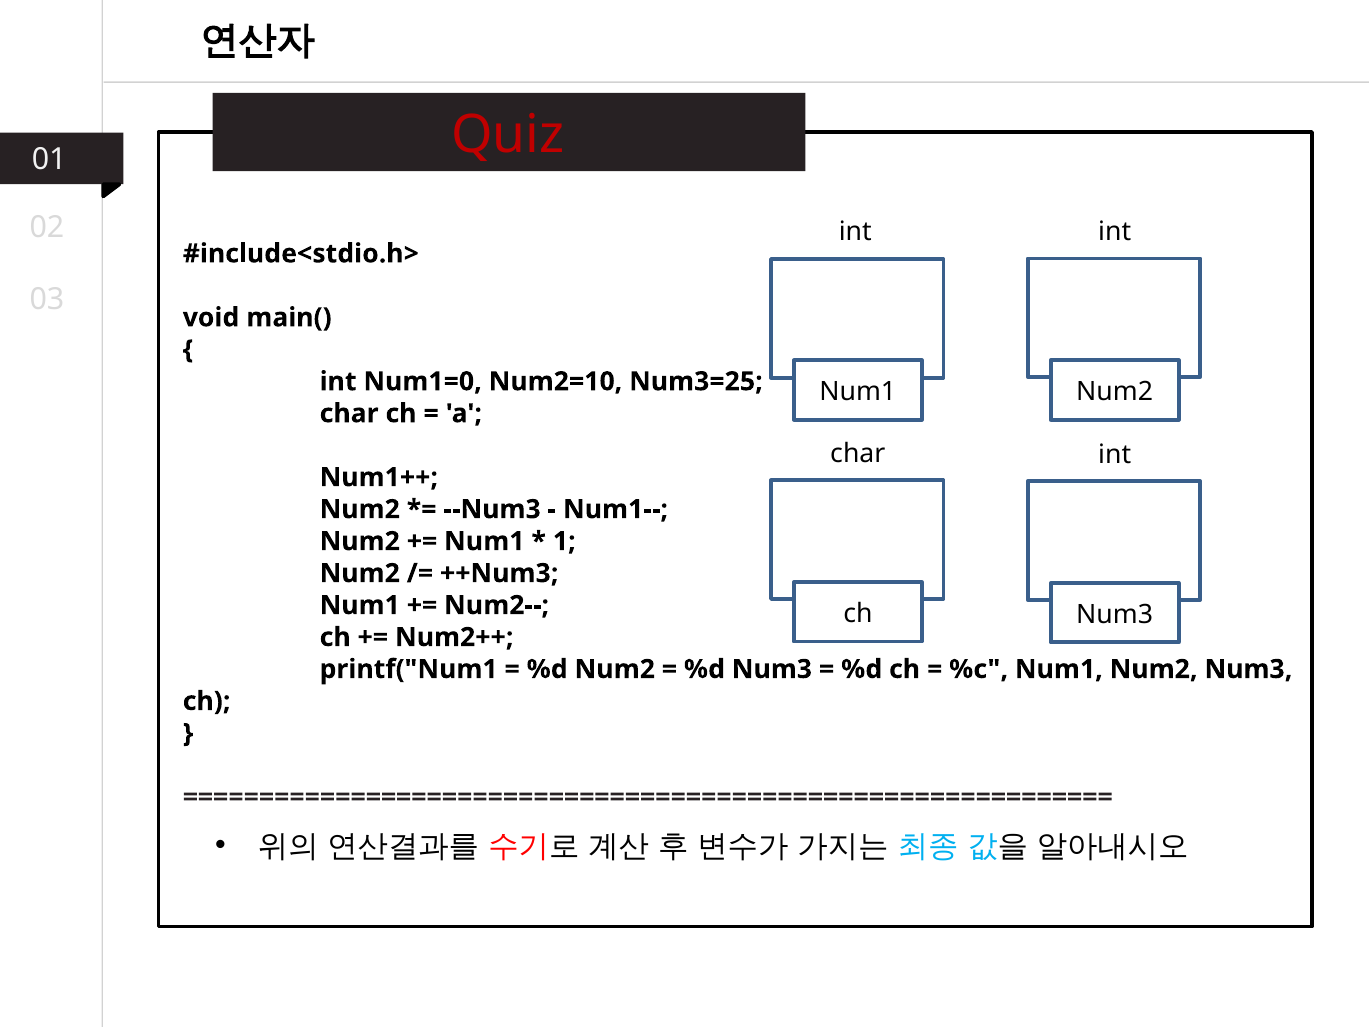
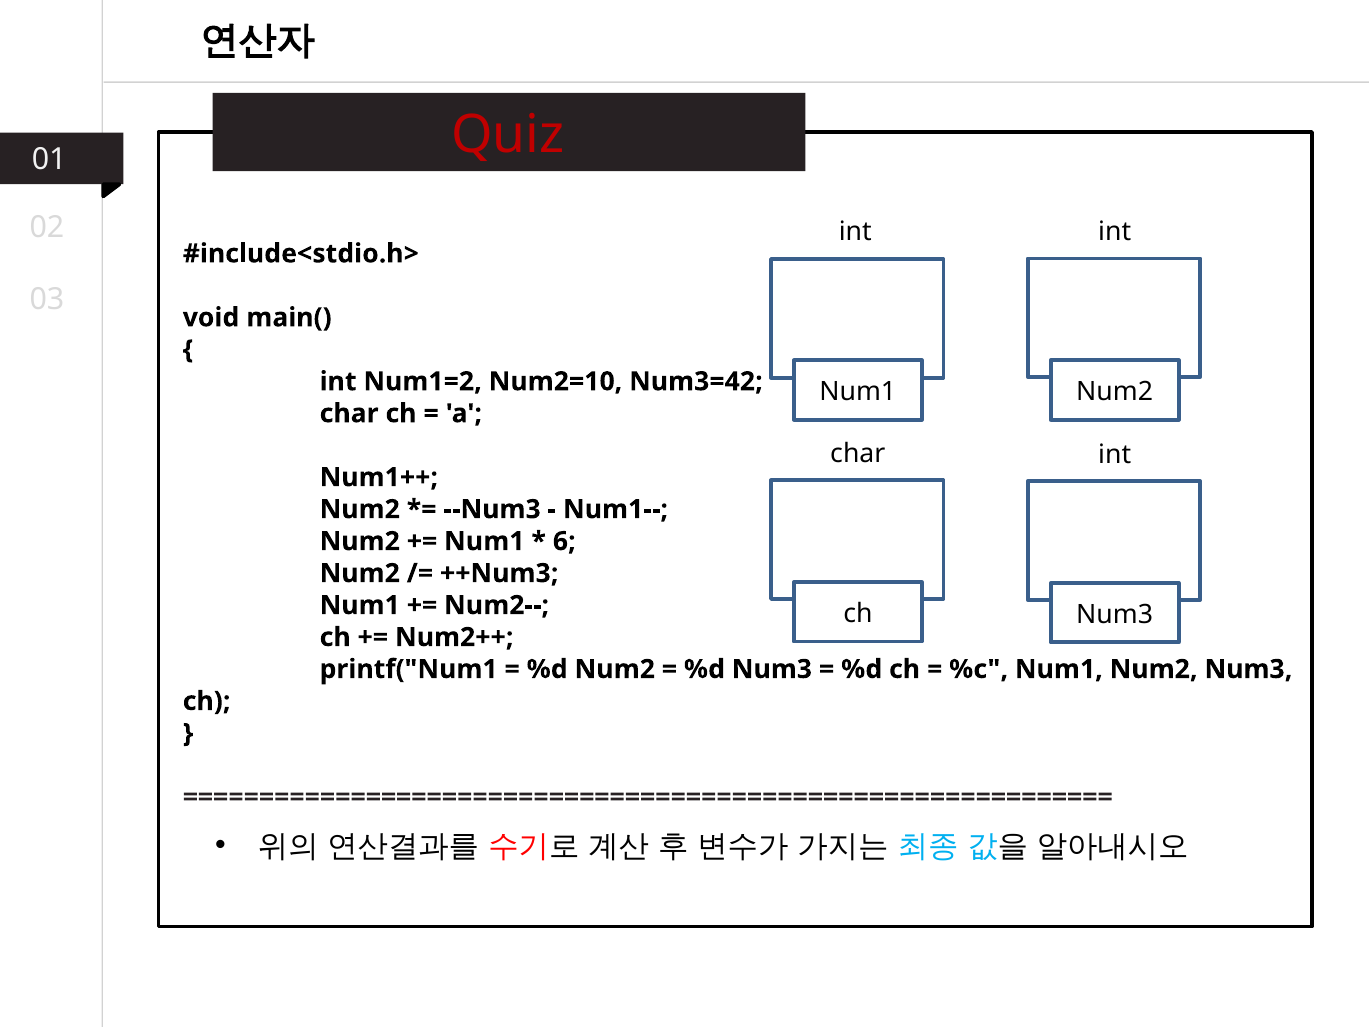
Num1=0: Num1=0 -> Num1=2 (423, 381)
Num3=25: Num3=25 -> Num3=42 (696, 381)
1: 1 -> 6 (564, 541)
